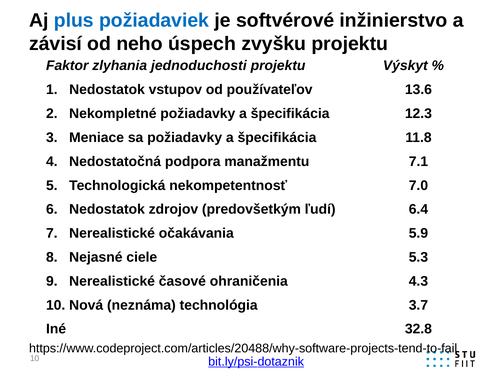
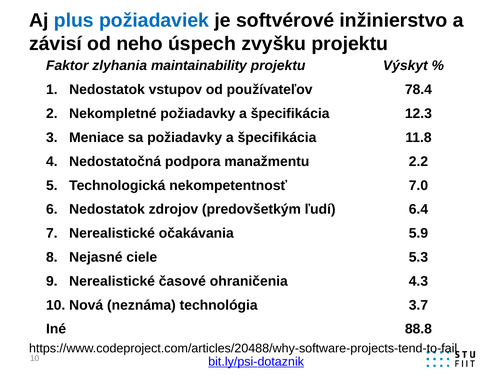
jednoduchosti: jednoduchosti -> maintainability (199, 66)
13.6: 13.6 -> 78.4 (418, 90)
7.1: 7.1 -> 2.2 (418, 161)
32.8: 32.8 -> 88.8 (418, 329)
